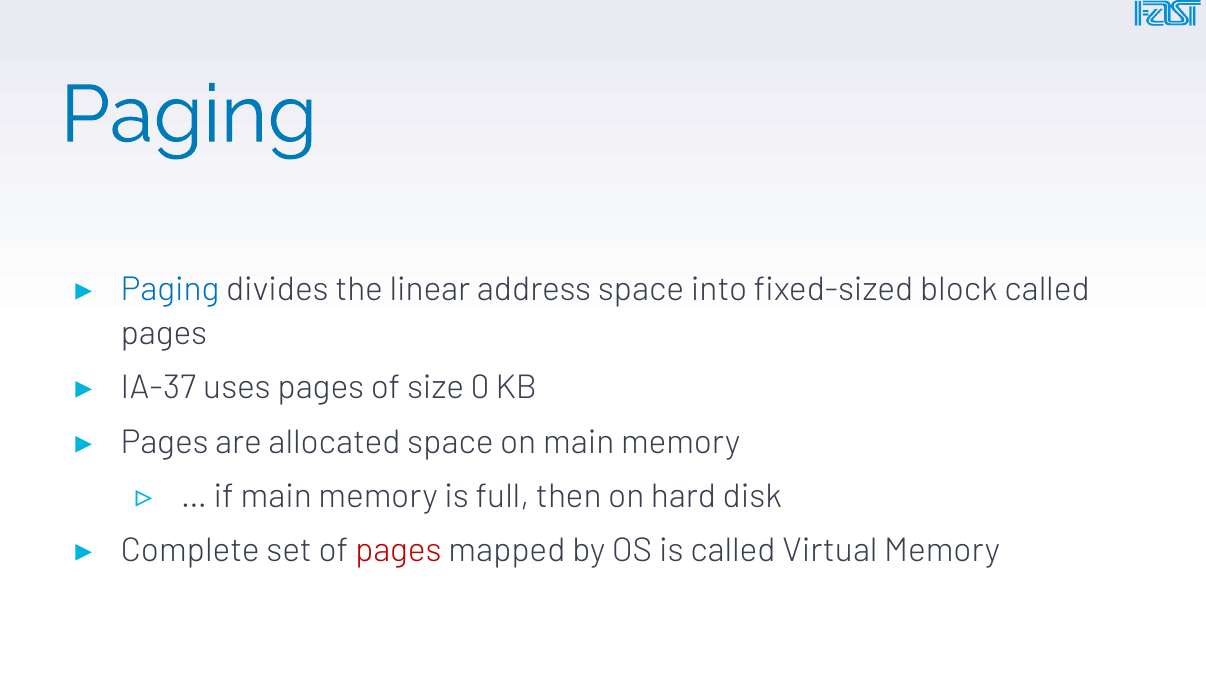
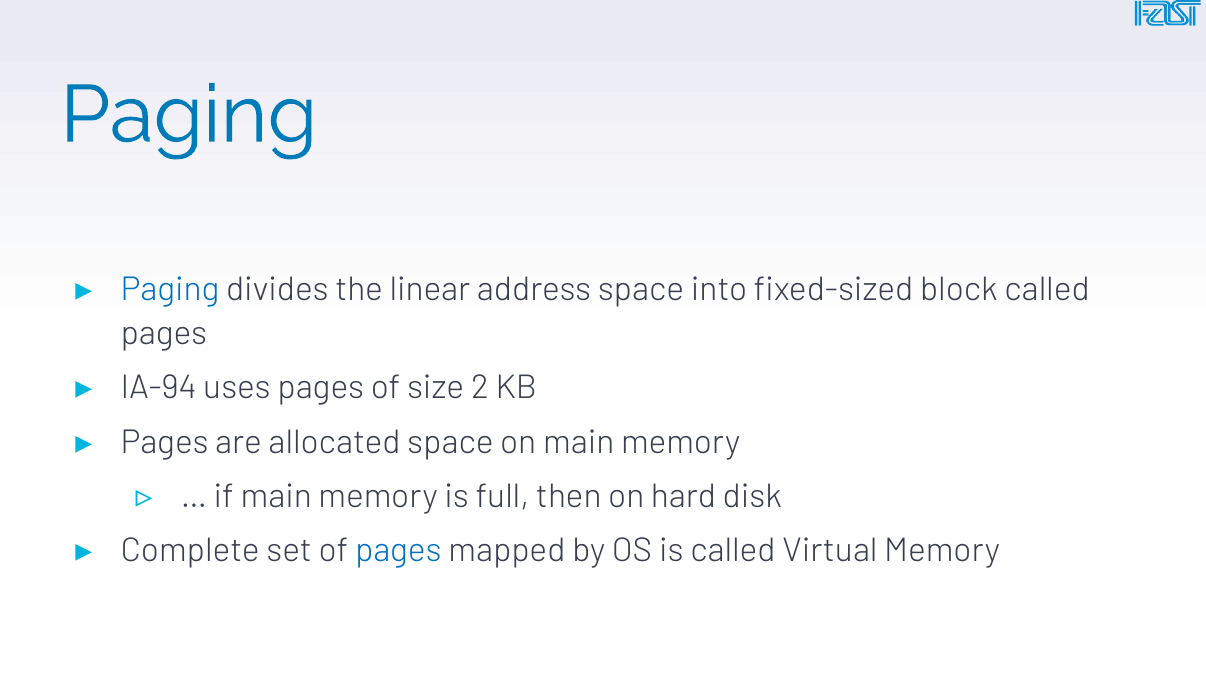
IA-37: IA-37 -> IA-94 (159, 388)
0: 0 -> 2 (480, 388)
pages colour: red -> blue (398, 551)
